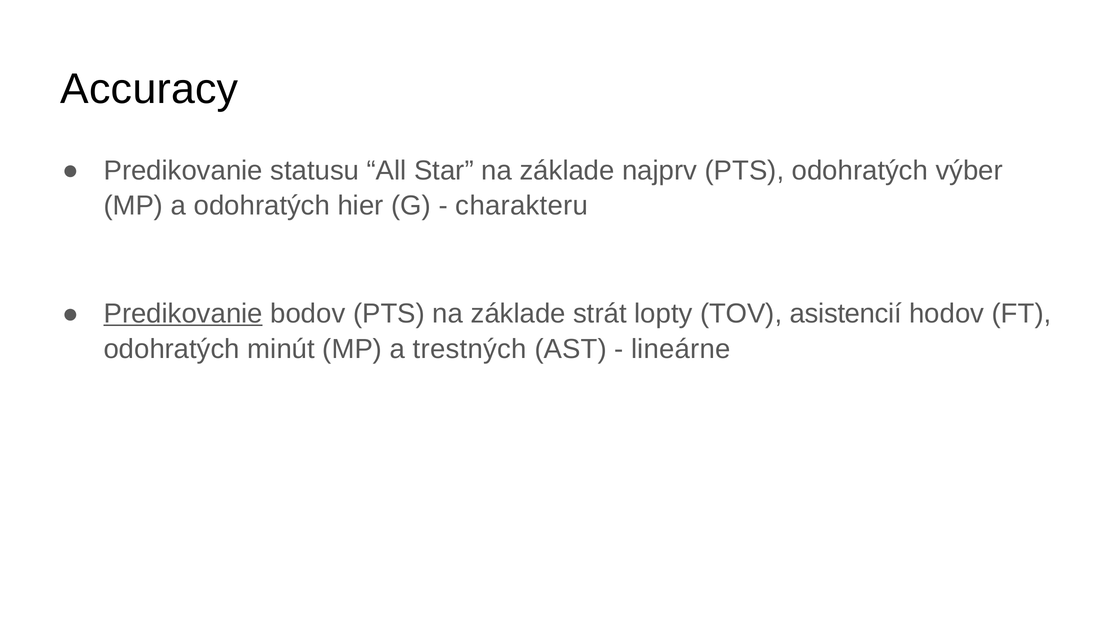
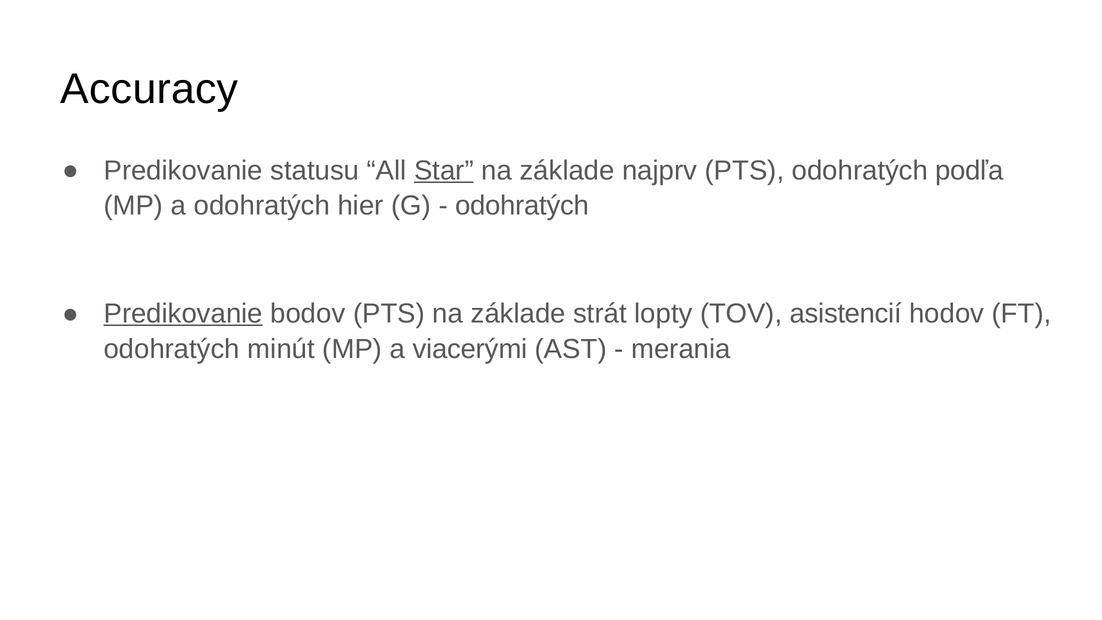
Star underline: none -> present (444, 170)
výber: výber -> podľa (969, 170)
charakteru: charakteru -> odohratých (522, 206)
trestných: trestných -> viacerými (470, 349)
lineárne: lineárne -> merania (681, 349)
